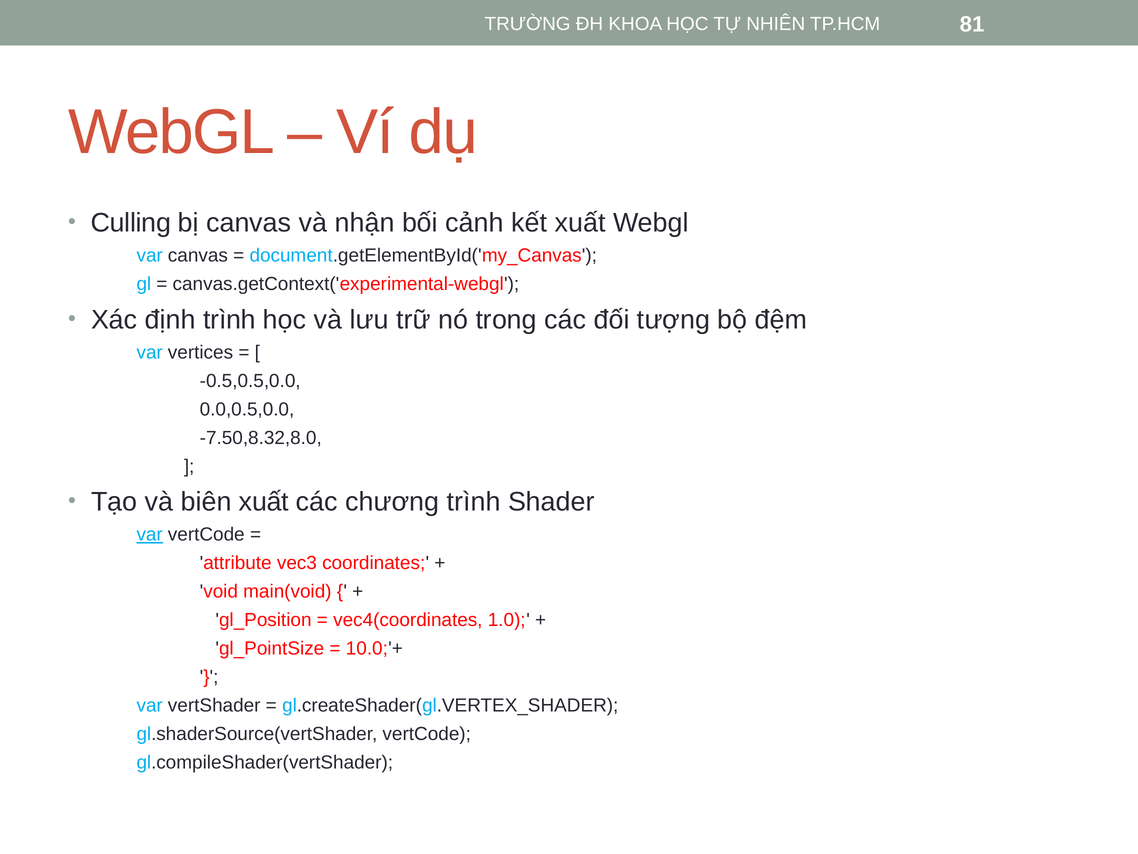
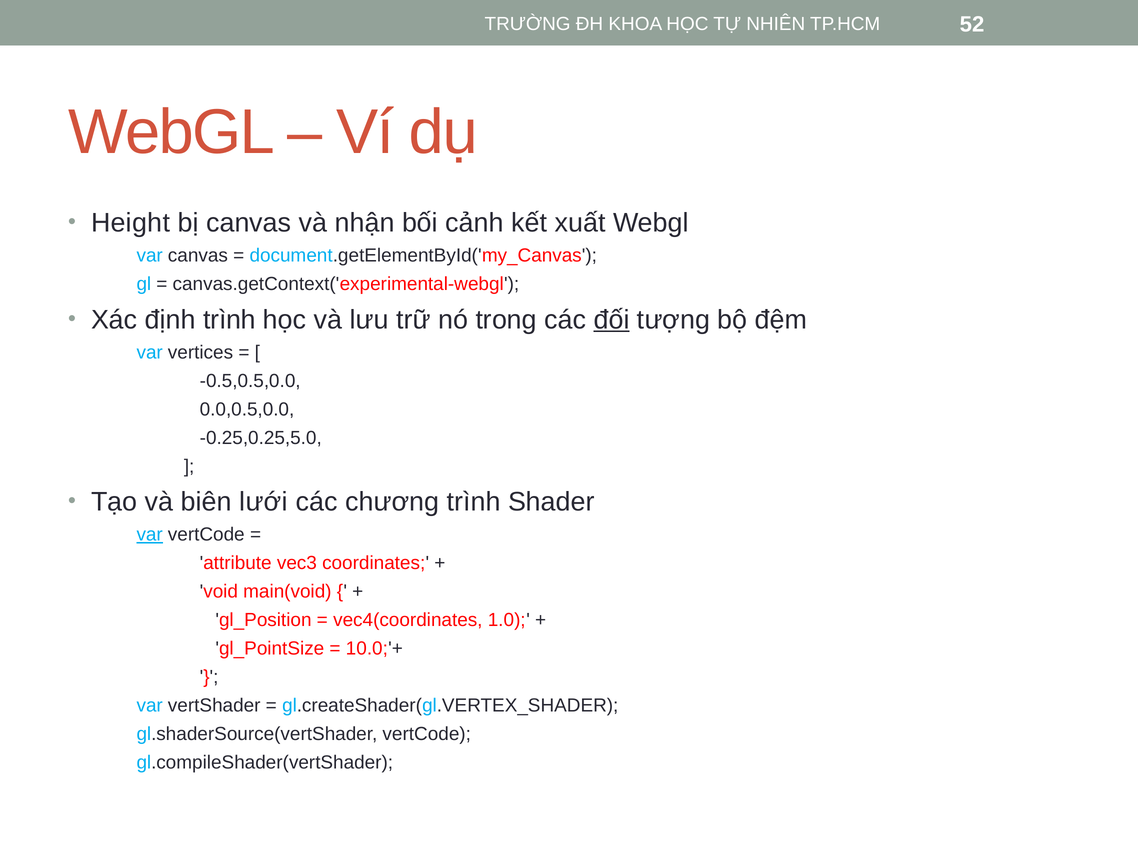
81: 81 -> 52 (972, 24)
Culling: Culling -> Height (131, 223)
đối underline: none -> present (612, 320)
-7.50,8.32,8.0: -7.50,8.32,8.0 -> -0.25,0.25,5.0 (261, 438)
biên xuất: xuất -> lưới (264, 502)
